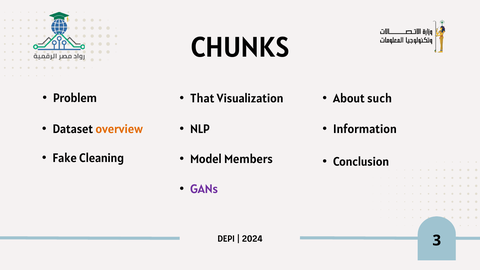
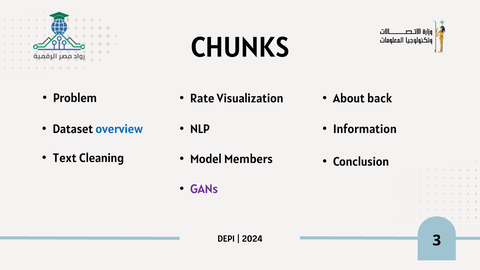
That: That -> Rate (202, 98)
such: such -> back (380, 98)
overview colour: orange -> blue (119, 129)
Fake: Fake -> Text (65, 158)
